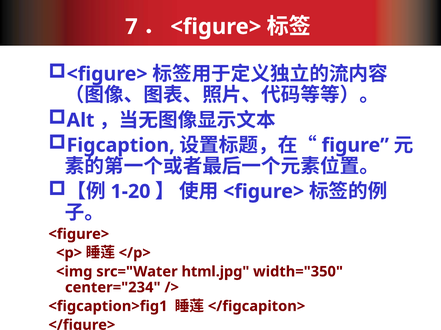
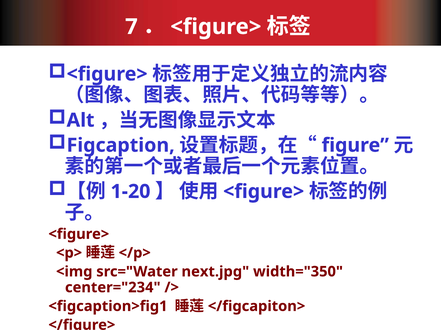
html.jpg: html.jpg -> next.jpg (215, 272)
